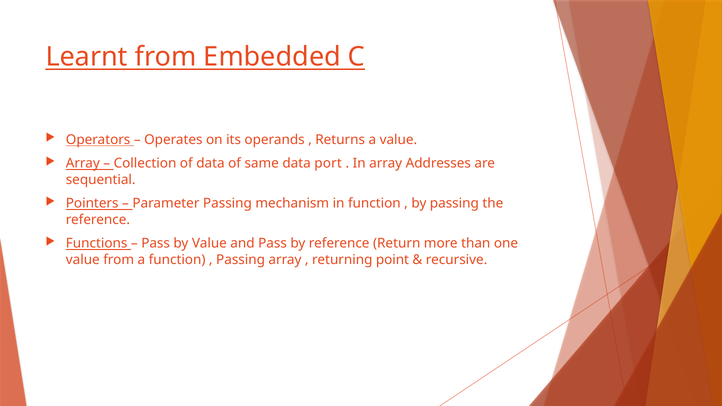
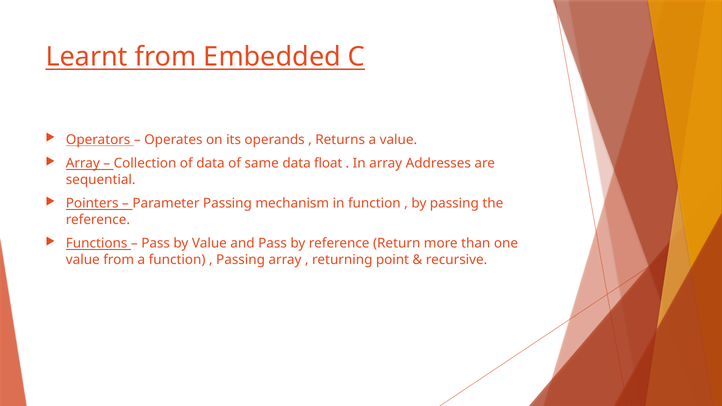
port: port -> float (328, 164)
